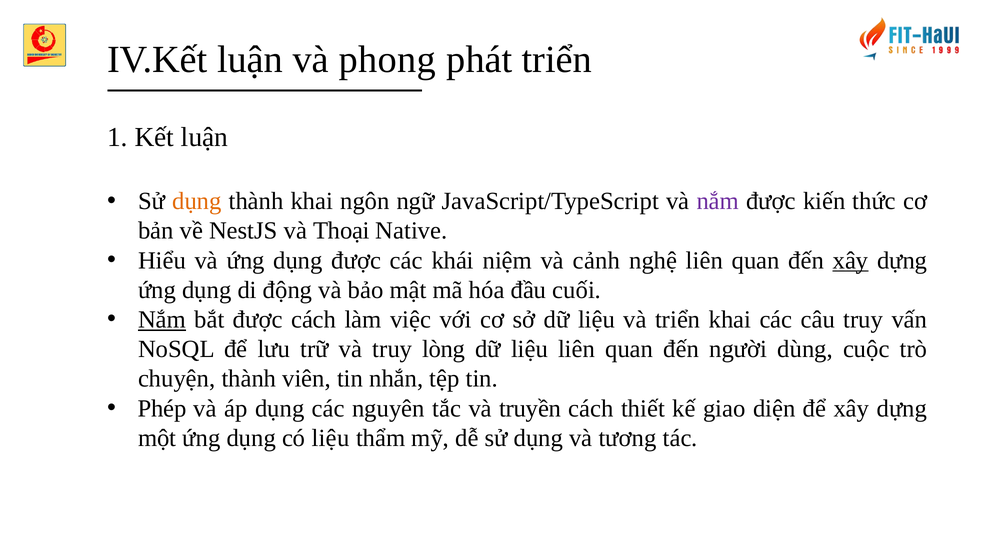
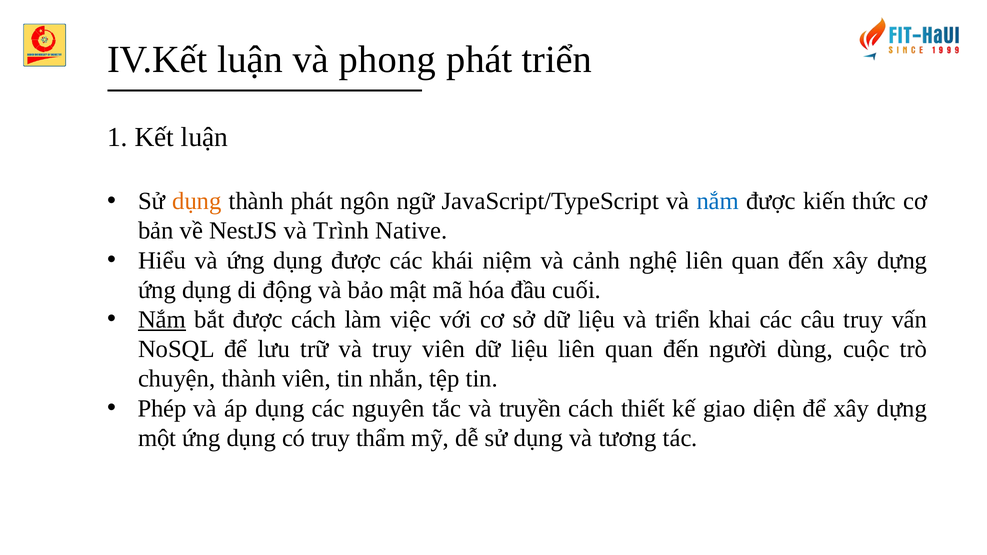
thành khai: khai -> phát (312, 201)
nắm colour: purple -> blue (718, 201)
Thoại: Thoại -> Trình (341, 231)
xây underline: present -> none (851, 260)
truy lòng: lòng -> viên (444, 349)
có liệu: liệu -> truy (331, 438)
